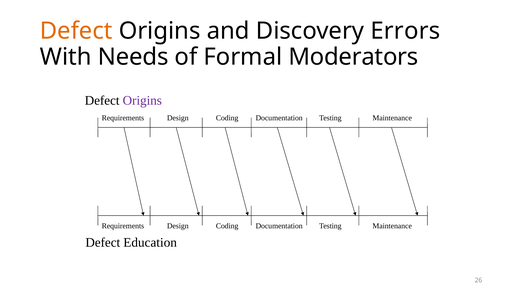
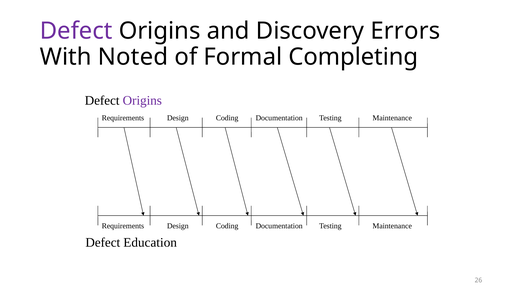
Defect colour: orange -> purple (76, 31)
Needs: Needs -> Noted (133, 57)
Moderators: Moderators -> Completing (353, 57)
